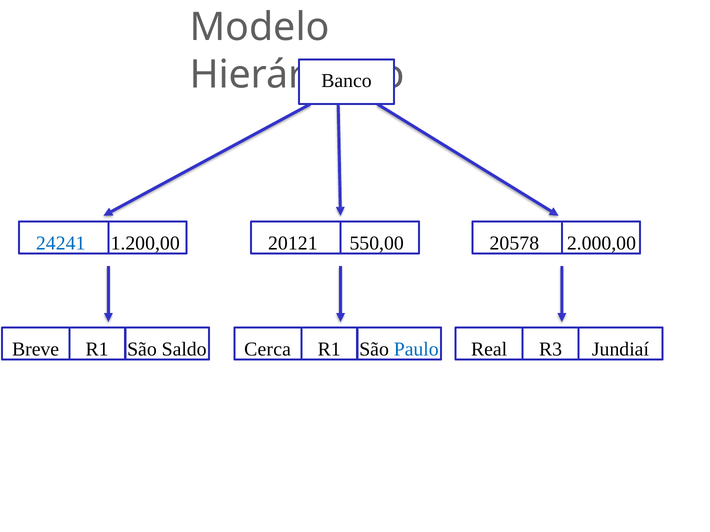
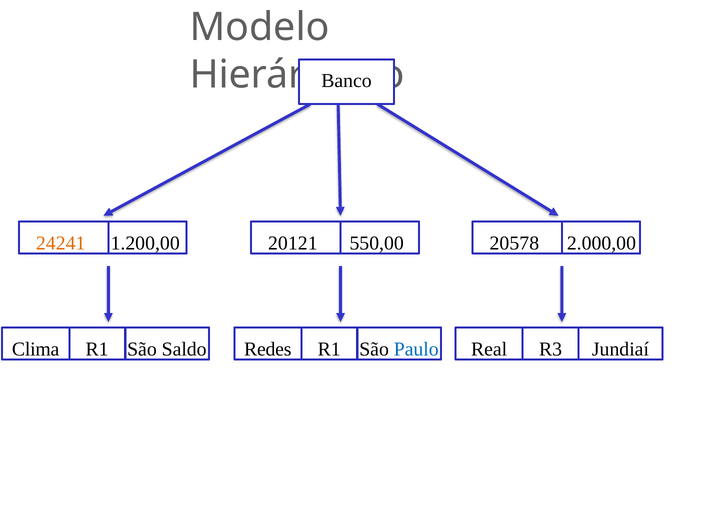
24241 colour: blue -> orange (61, 243)
Breve: Breve -> Clima (36, 349)
Cerca: Cerca -> Redes (268, 349)
